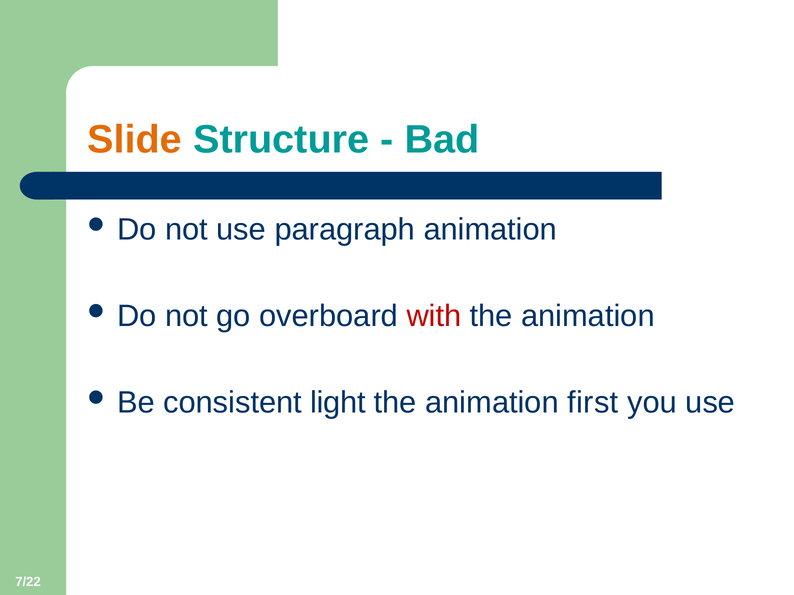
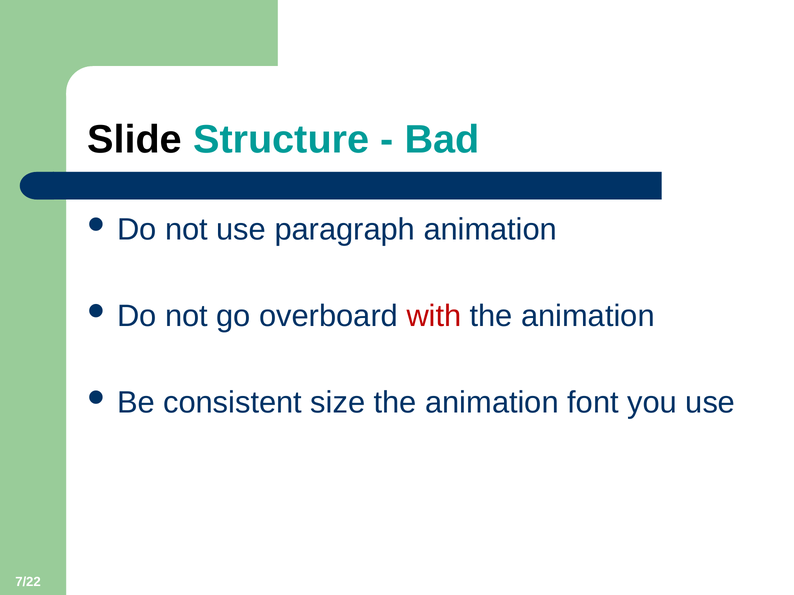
Slide colour: orange -> black (135, 140)
light: light -> size (338, 403)
first: first -> font (593, 403)
